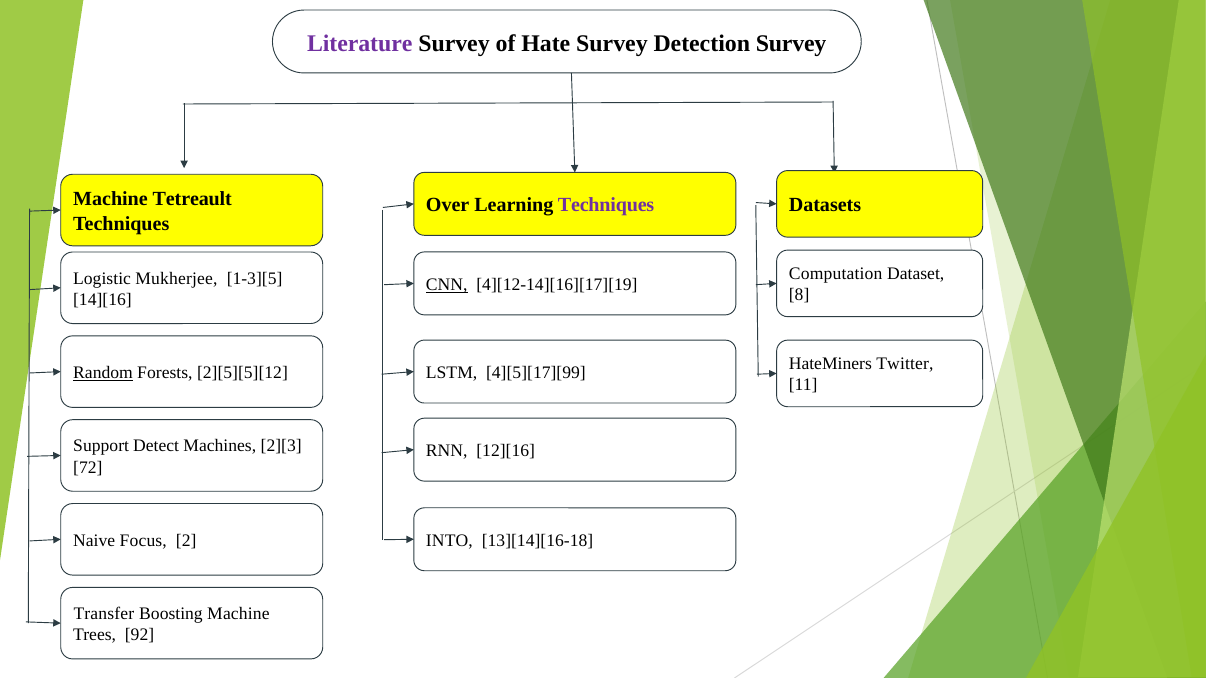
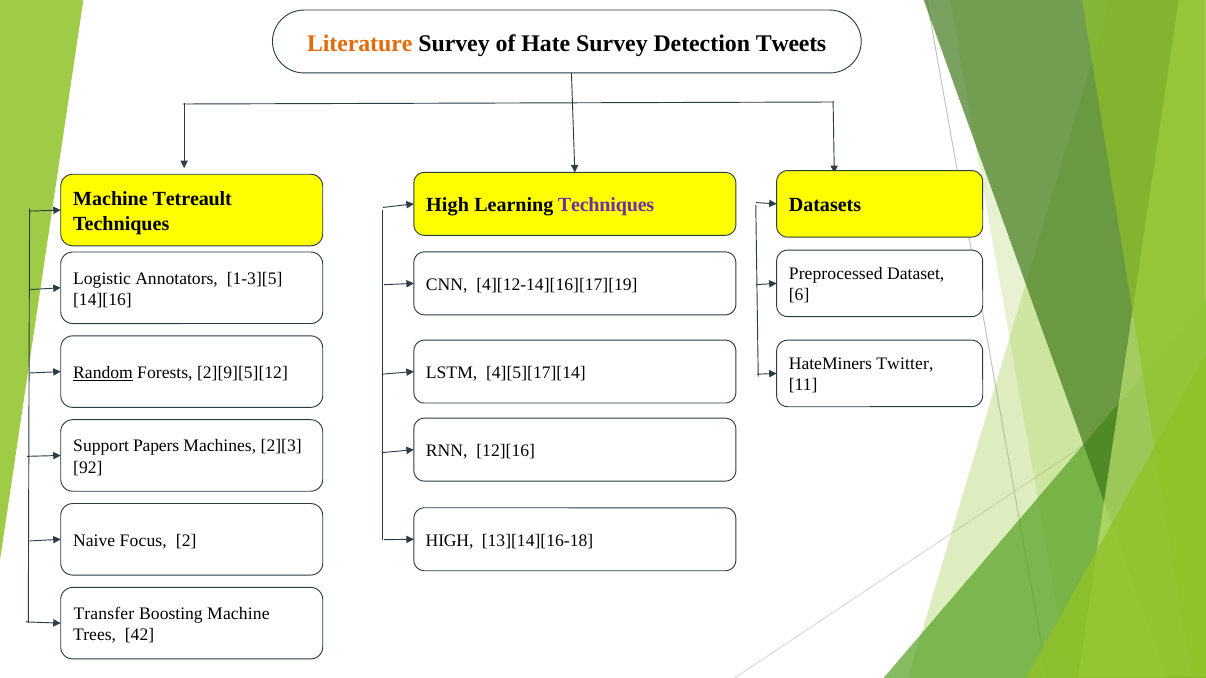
Literature colour: purple -> orange (360, 43)
Detection Survey: Survey -> Tweets (791, 43)
Over: Over -> High (448, 205)
Computation: Computation -> Preprocessed (836, 274)
Mukherjee: Mukherjee -> Annotators (177, 279)
CNN underline: present -> none (447, 285)
8: 8 -> 6 (799, 295)
4][5][17][99: 4][5][17][99 -> 4][5][17][14 (536, 373)
2][5][5][12: 2][5][5][12 -> 2][9][5][12 (242, 373)
Detect: Detect -> Papers (156, 446)
72: 72 -> 92 (88, 467)
INTO: INTO -> HIGH (450, 541)
92: 92 -> 42 (140, 635)
